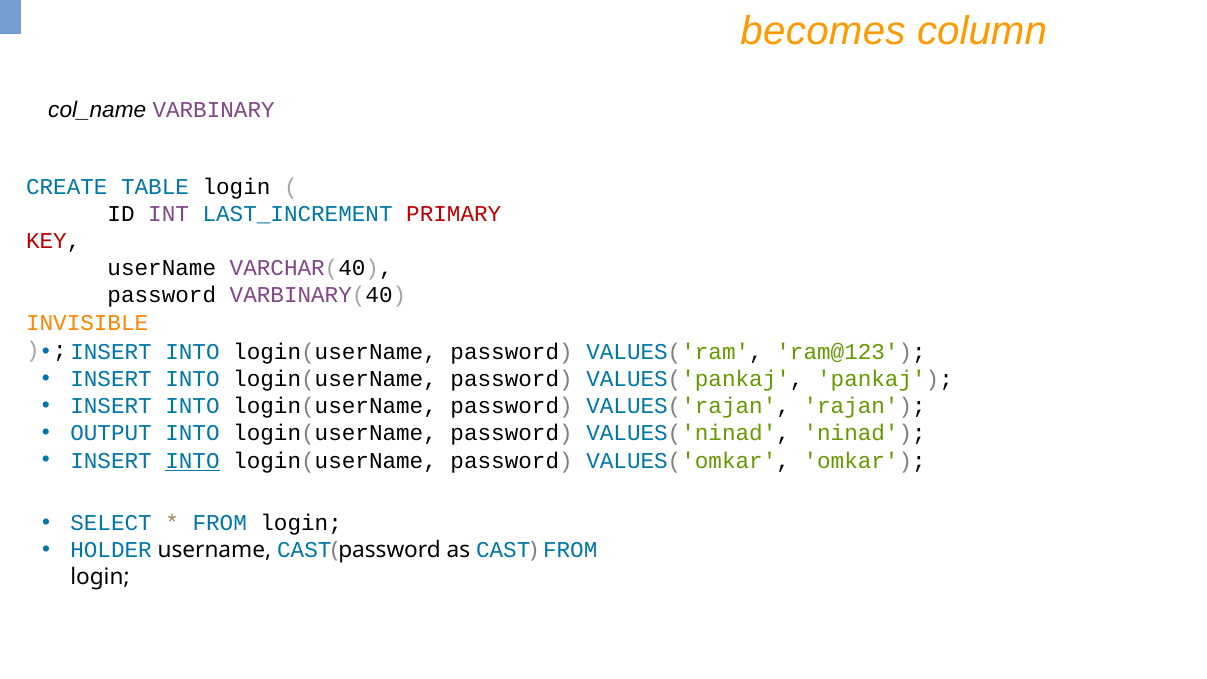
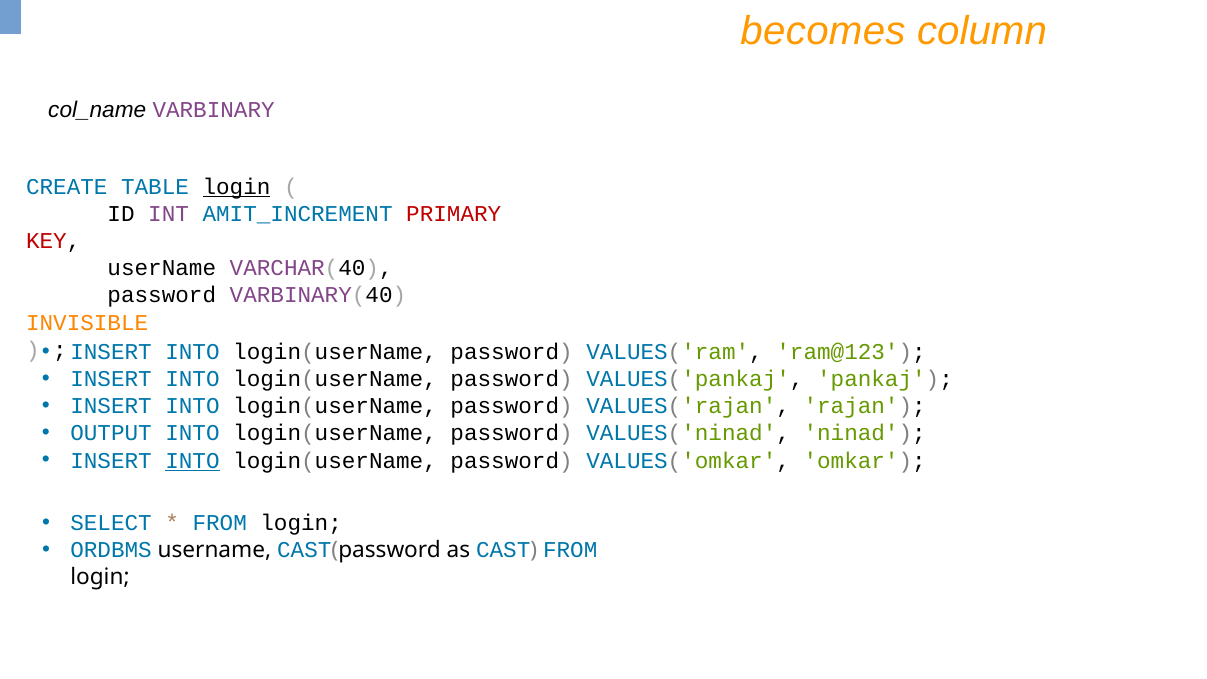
login underline: none -> present (236, 187)
LAST_INCREMENT: LAST_INCREMENT -> AMIT_INCREMENT (298, 214)
HOLDER: HOLDER -> ORDBMS (111, 550)
